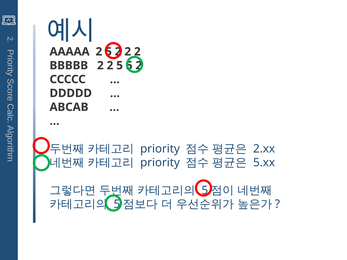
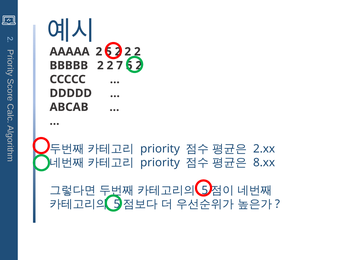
2 2 5: 5 -> 7 (120, 66)
5.xx: 5.xx -> 8.xx (264, 163)
